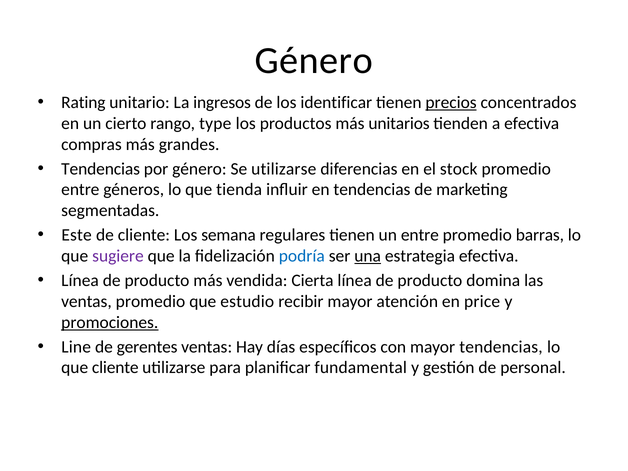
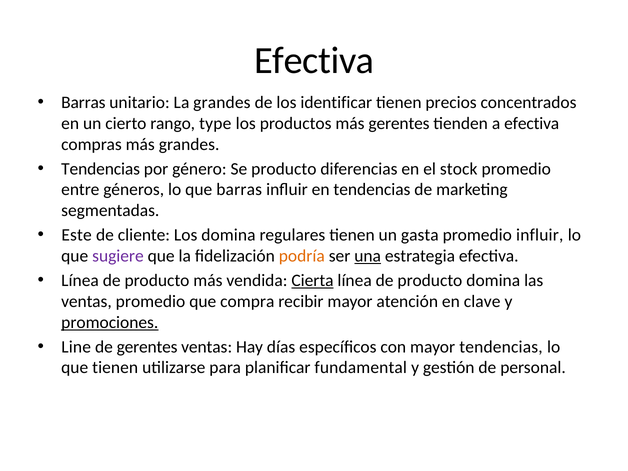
Género: Género -> Efectiva (314, 61)
Rating: Rating -> Barras (83, 102)
La ingresos: ingresos -> grandes (222, 102)
precios underline: present -> none (451, 102)
más unitarios: unitarios -> gerentes (399, 123)
Se utilizarse: utilizarse -> producto (284, 169)
que tienda: tienda -> barras (239, 190)
Los semana: semana -> domina (228, 235)
un entre: entre -> gasta (420, 235)
promedio barras: barras -> influir (540, 235)
podría colour: blue -> orange (302, 256)
Cierta underline: none -> present (312, 280)
estudio: estudio -> compra (247, 301)
price: price -> clave (482, 301)
que cliente: cliente -> tienen (115, 368)
